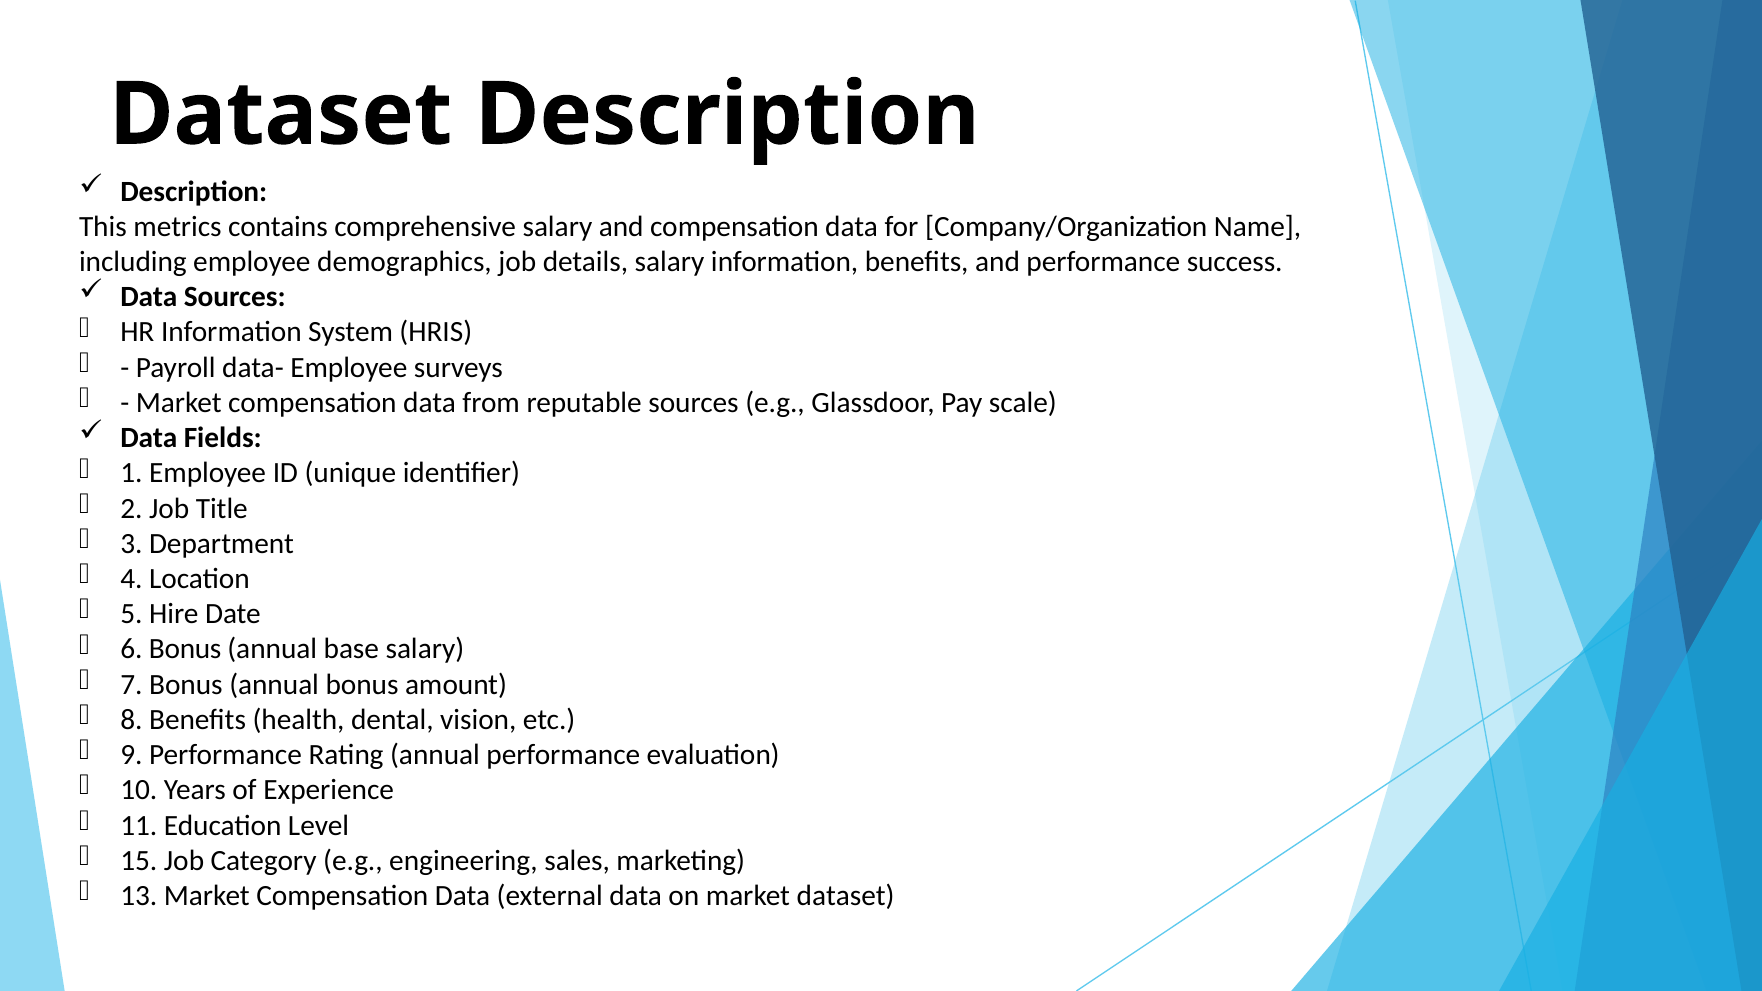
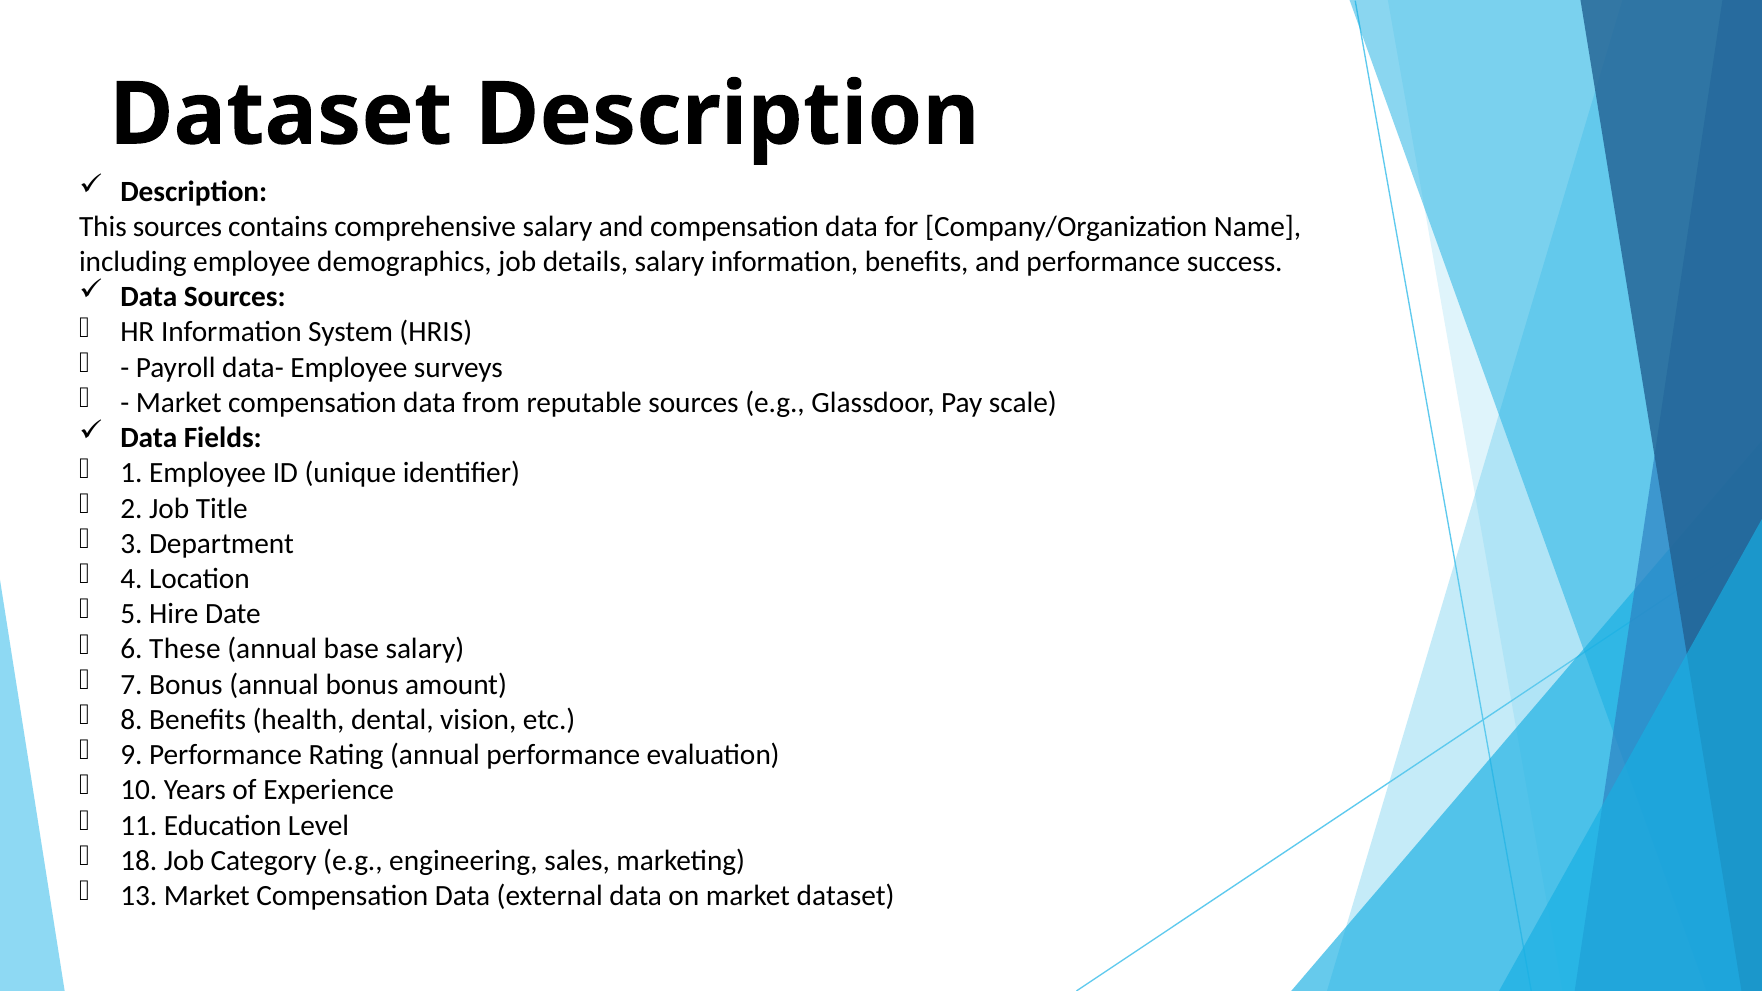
This metrics: metrics -> sources (178, 227)
6 Bonus: Bonus -> These (185, 649)
15: 15 -> 18 (139, 861)
